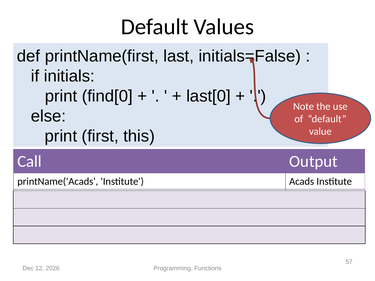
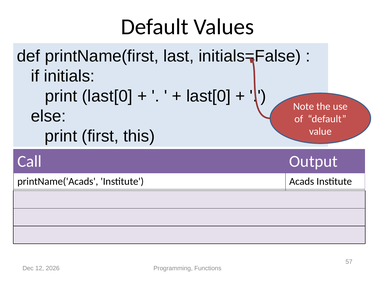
print find[0: find[0 -> last[0 (107, 96)
